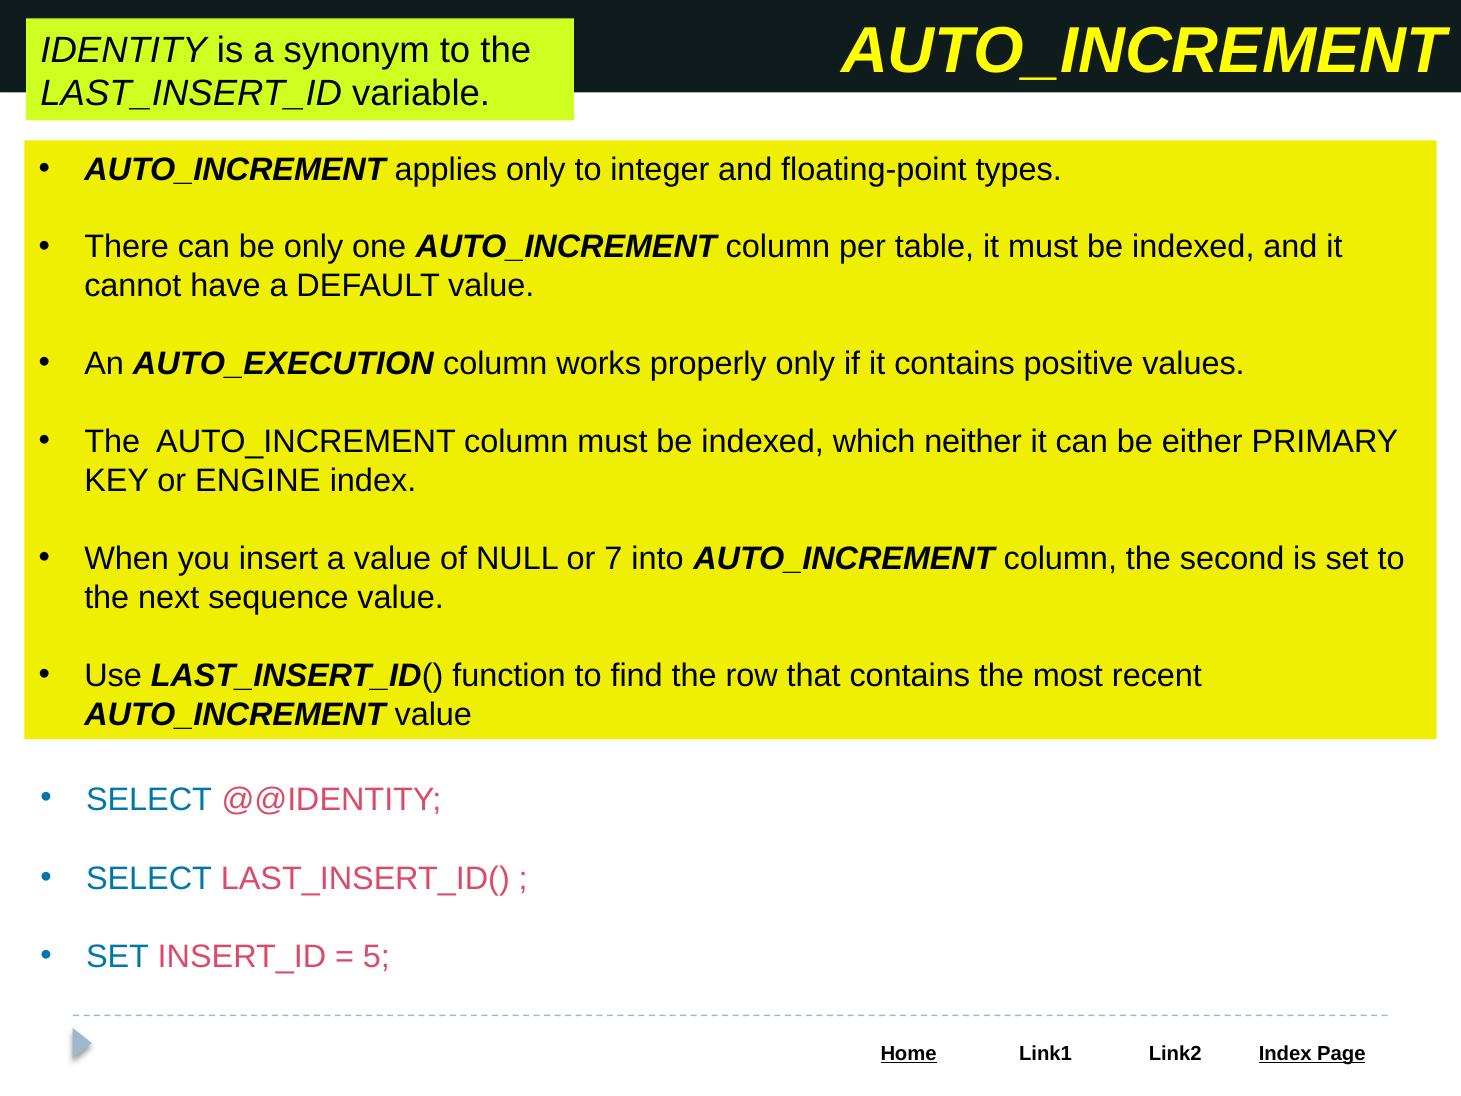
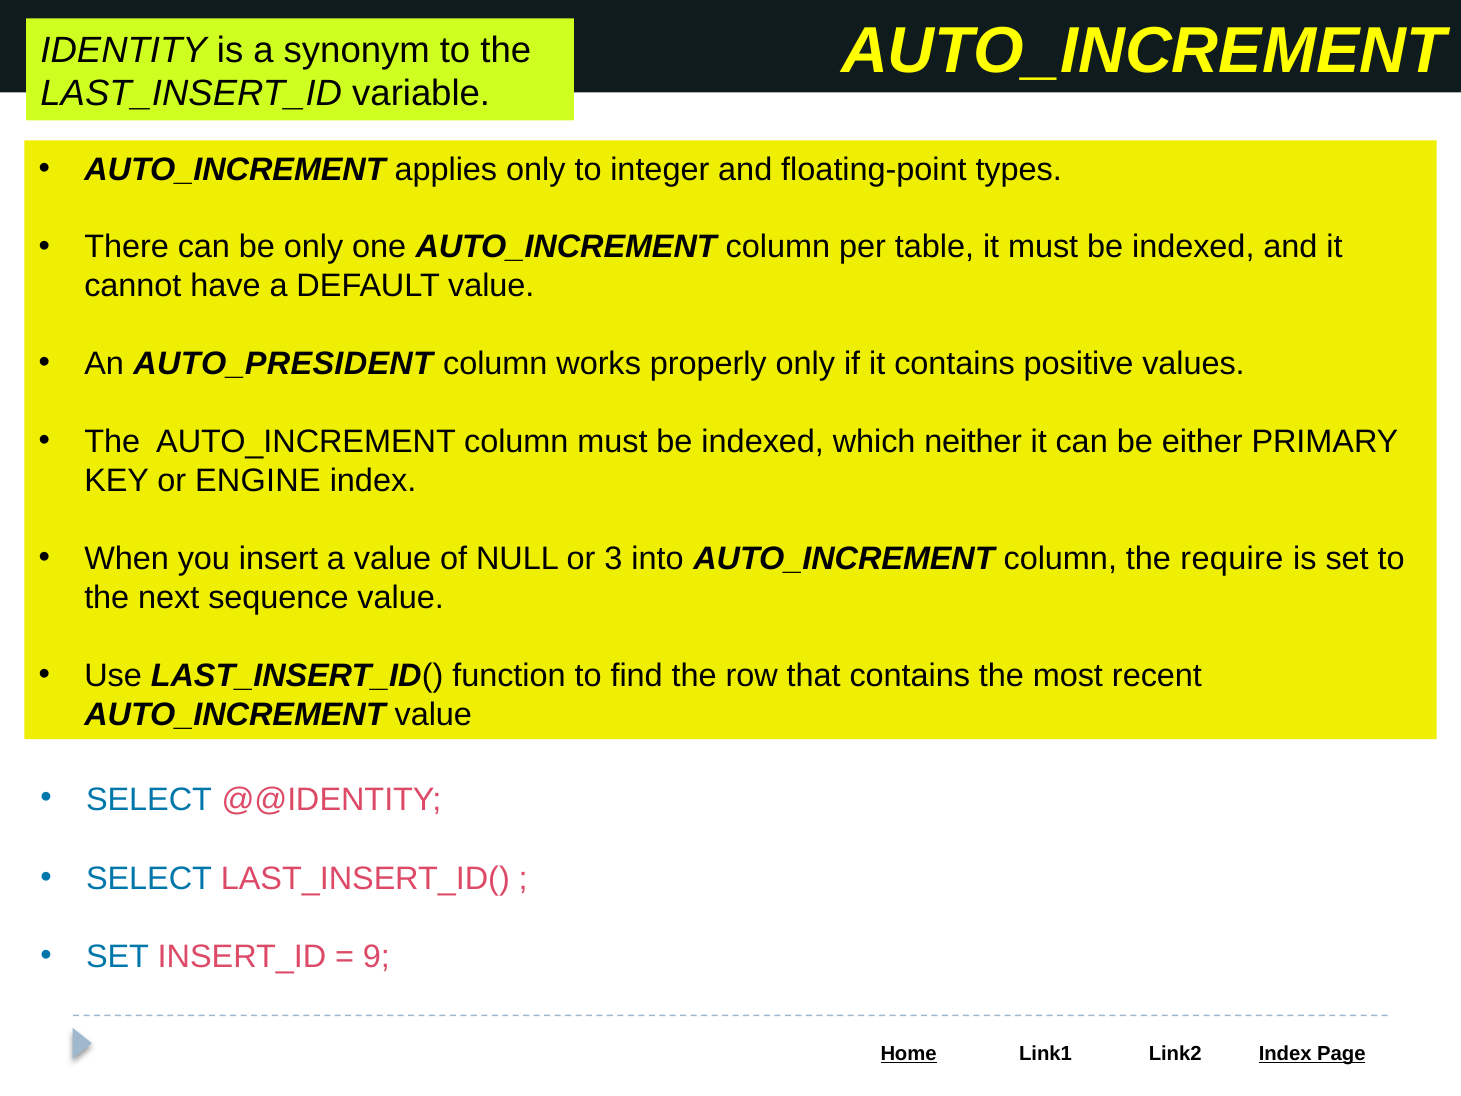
AUTO_EXECUTION: AUTO_EXECUTION -> AUTO_PRESIDENT (283, 364)
7: 7 -> 3 (613, 559)
second: second -> require (1232, 559)
5: 5 -> 9 (376, 957)
